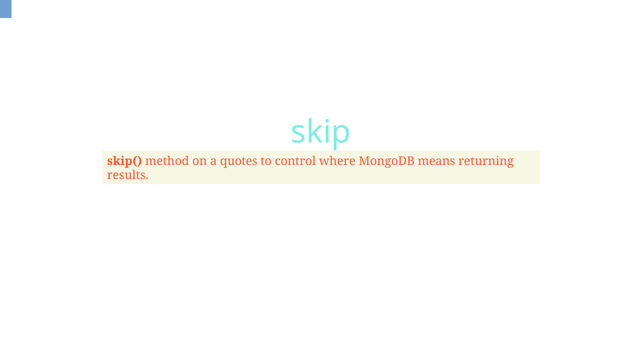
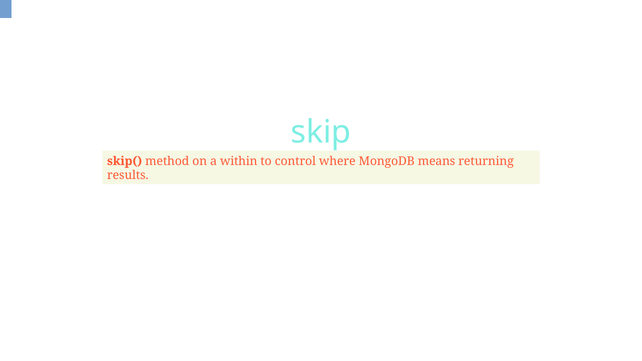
quotes: quotes -> within (239, 161)
